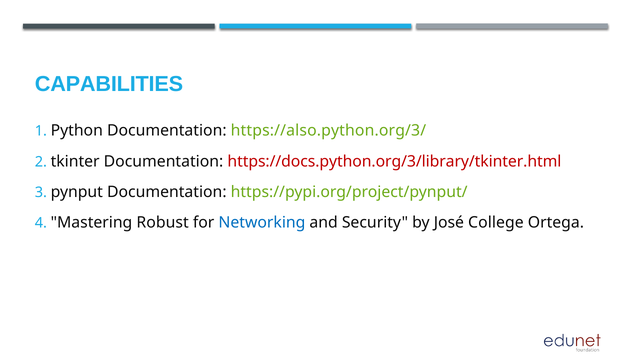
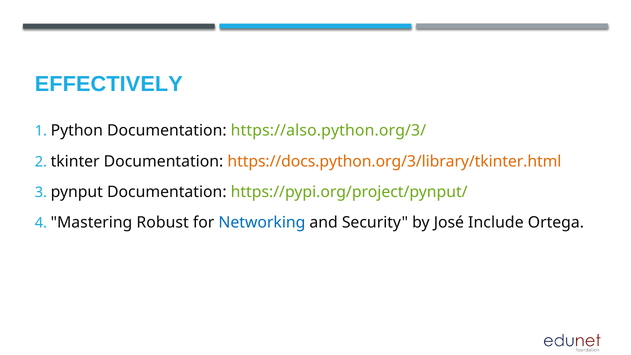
CAPABILITIES: CAPABILITIES -> EFFECTIVELY (109, 84)
https://docs.python.org/3/library/tkinter.html colour: red -> orange (394, 161)
College: College -> Include (496, 223)
